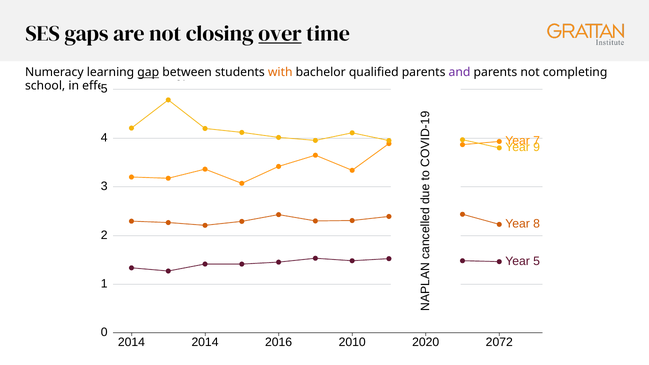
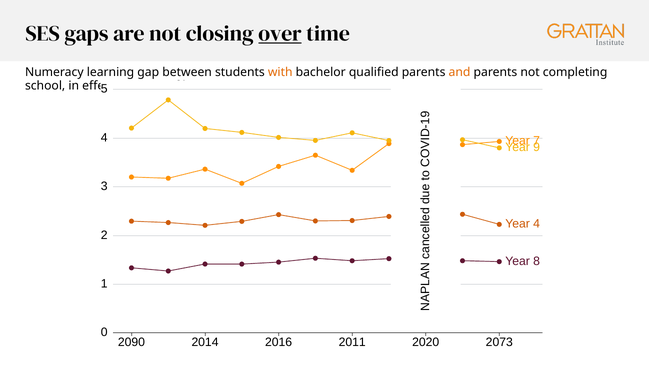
gap underline: present -> none (148, 72)
and colour: purple -> orange (460, 72)
Year 8: 8 -> 4 (537, 224)
Year 5: 5 -> 8 (537, 261)
2014: 2014 -> 2090 (131, 342)
2010: 2010 -> 2011 (352, 342)
2072: 2072 -> 2073 (499, 342)
